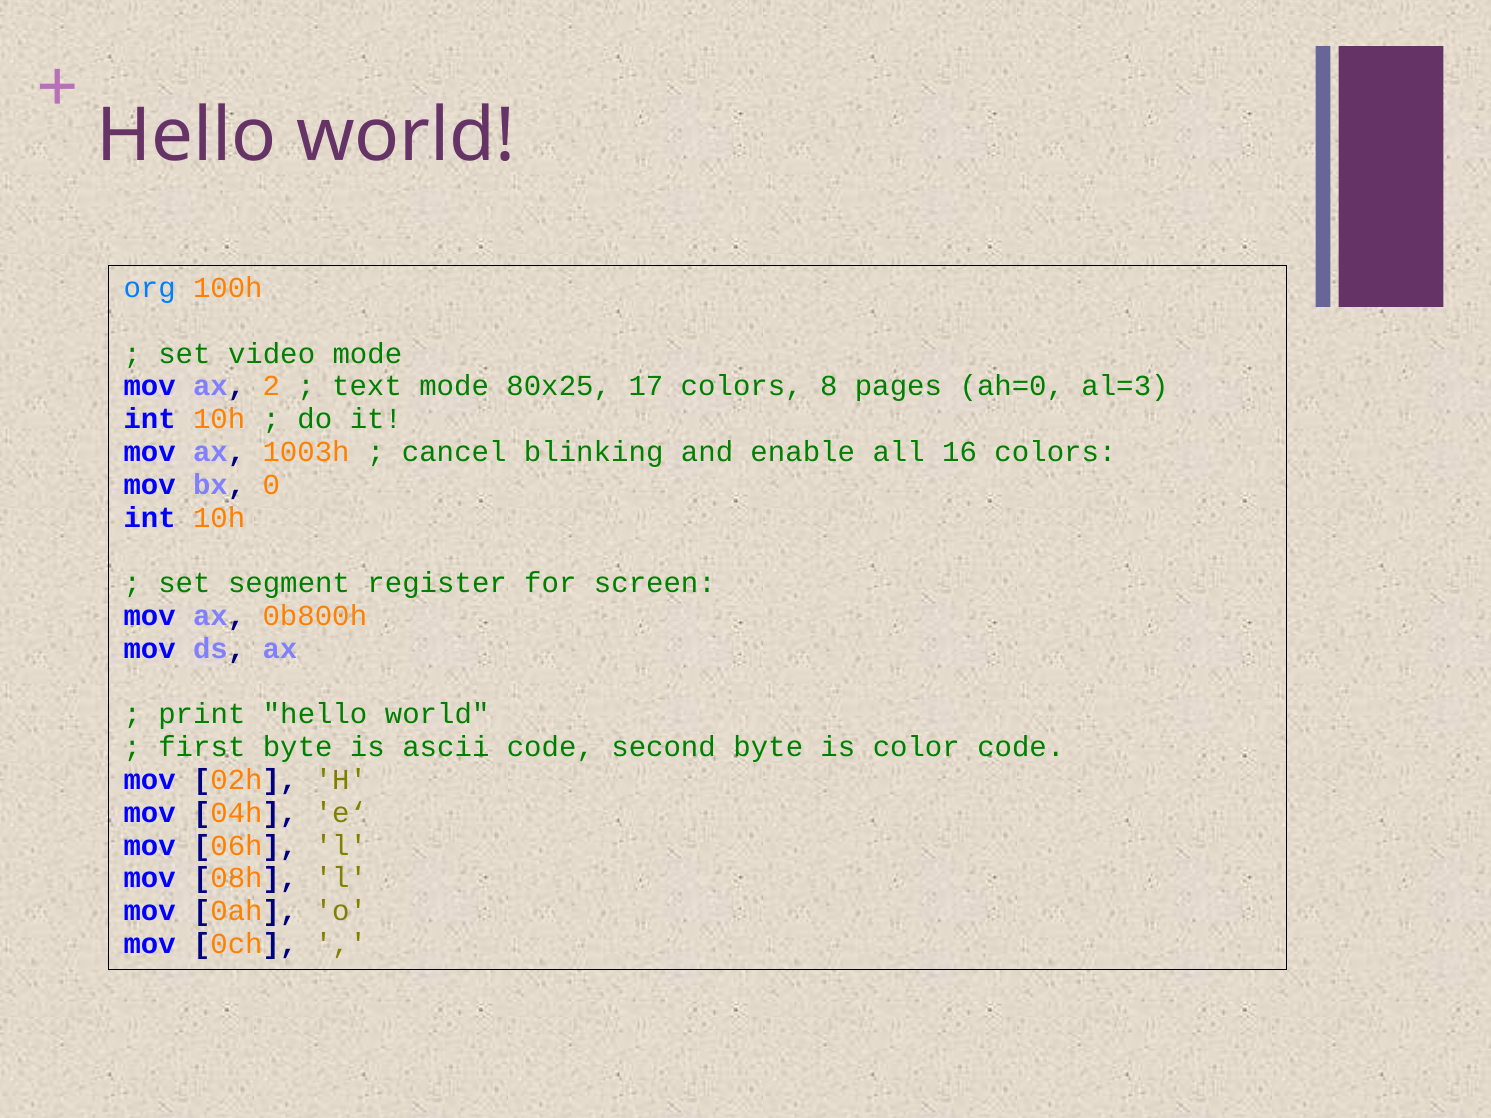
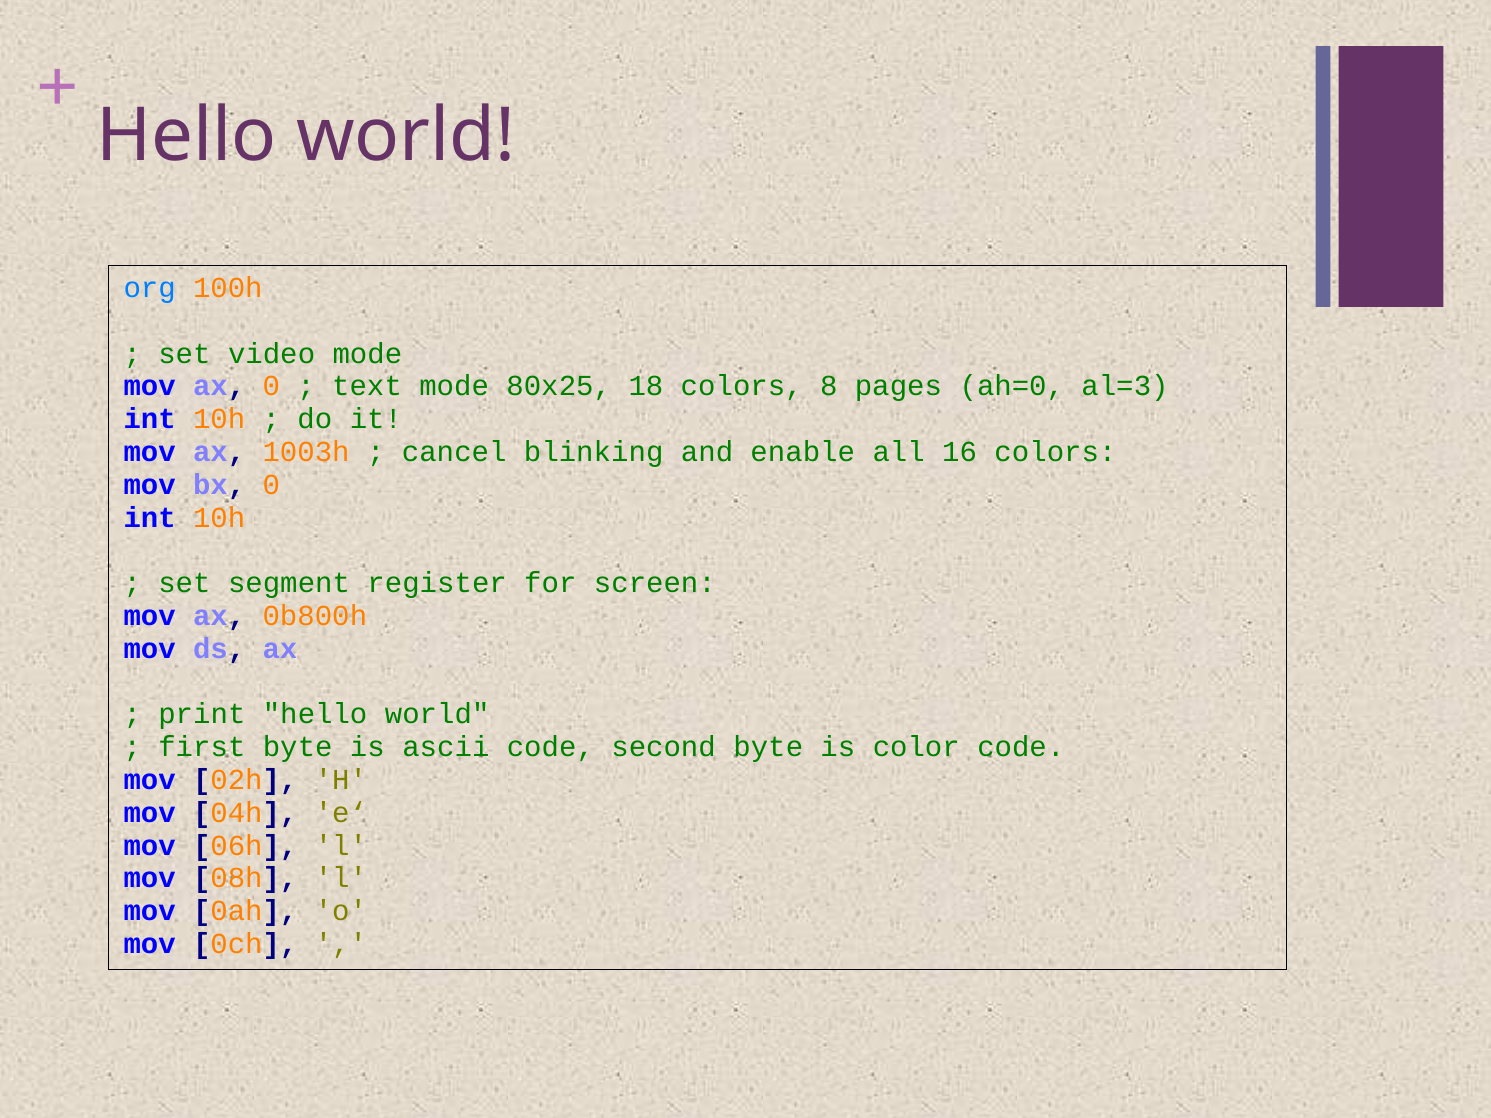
ax 2: 2 -> 0 (271, 386)
17: 17 -> 18 (646, 386)
